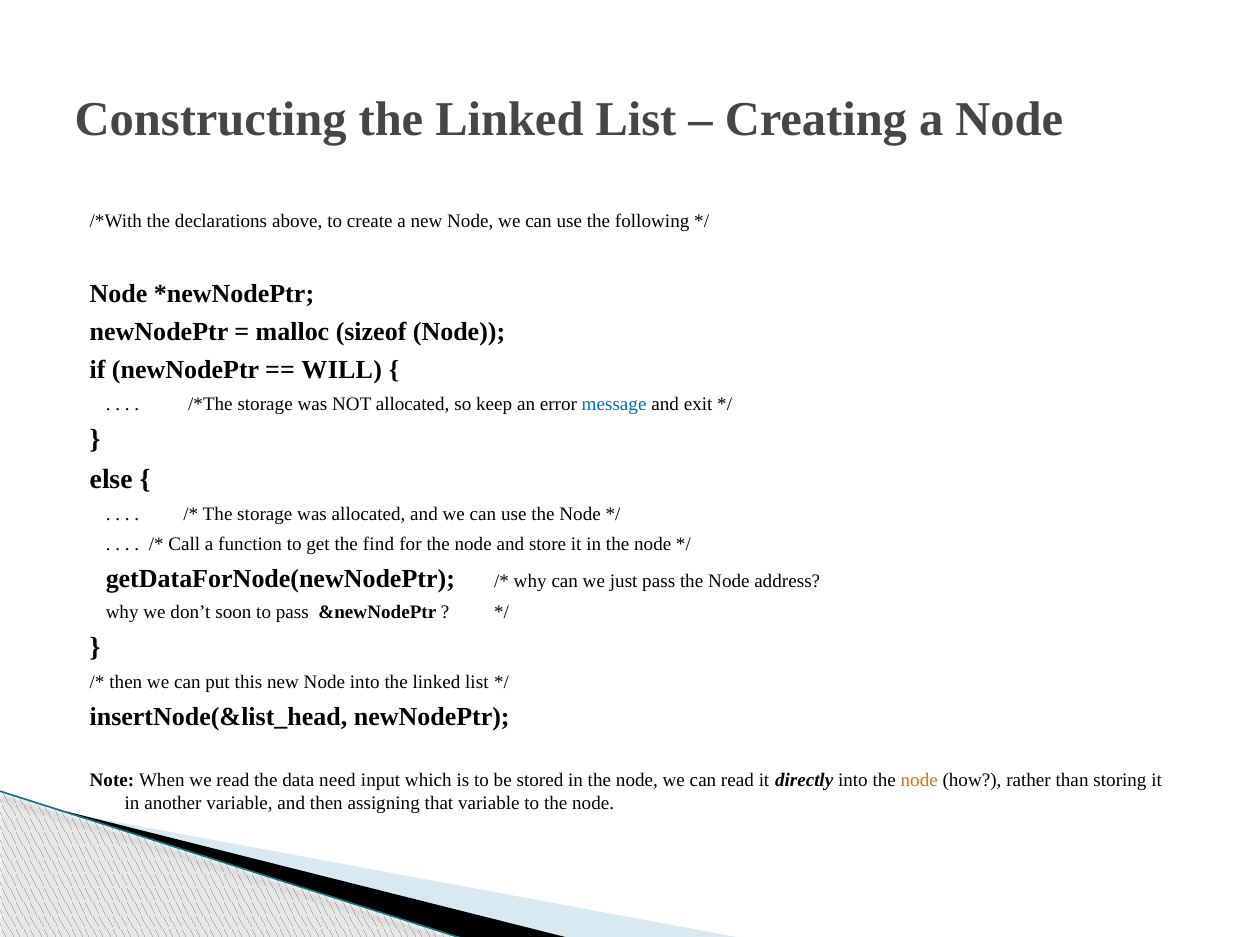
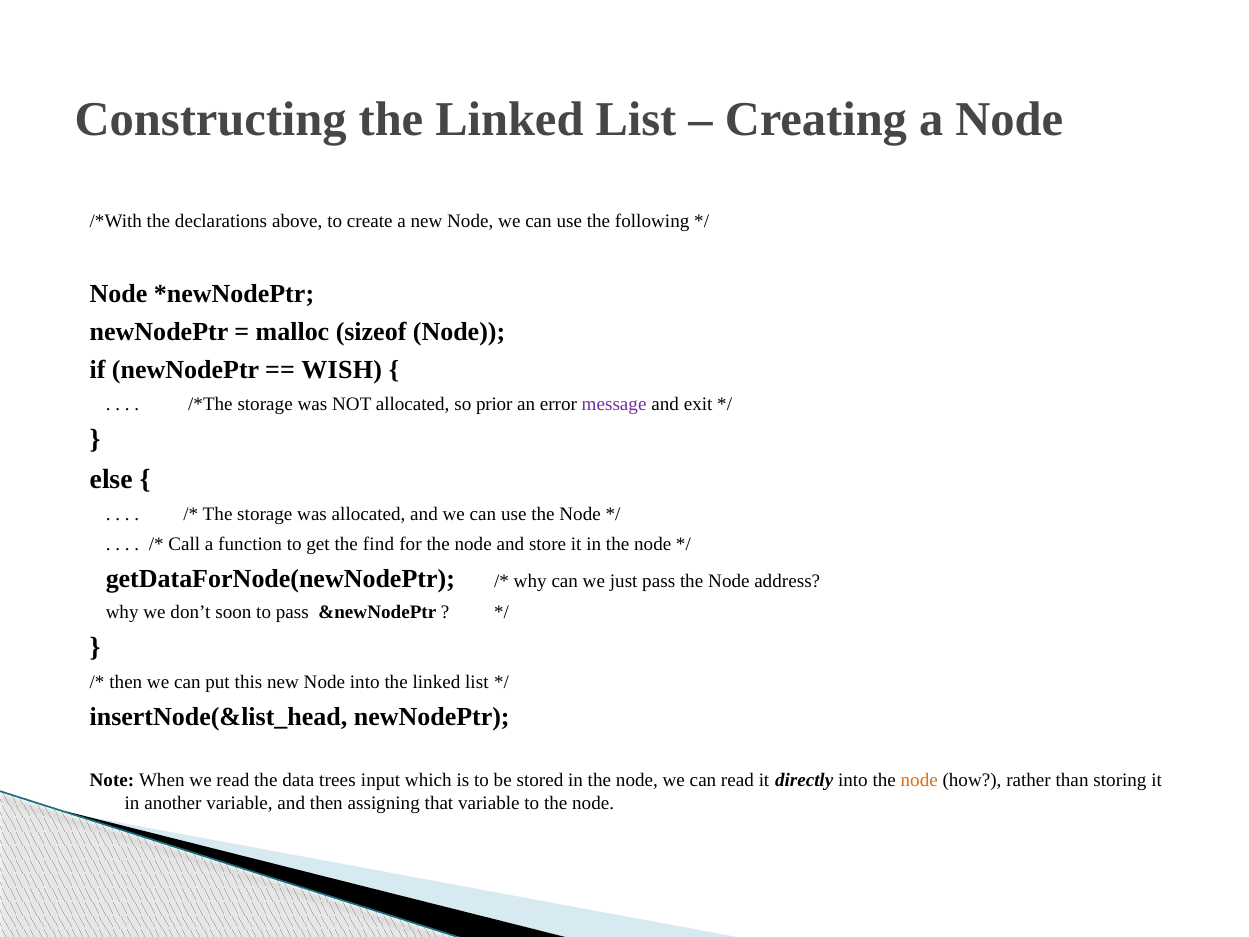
WILL: WILL -> WISH (342, 370)
keep: keep -> prior (494, 404)
message colour: blue -> purple (614, 404)
need: need -> trees (337, 780)
